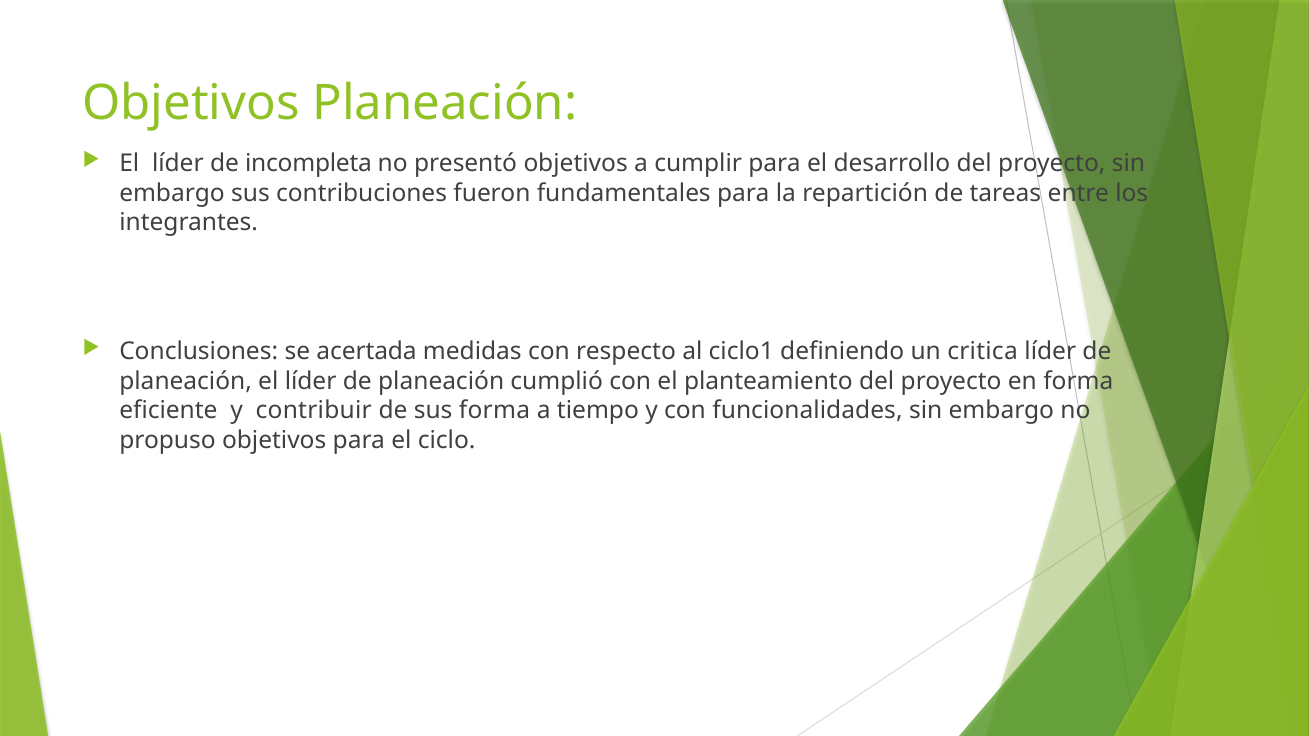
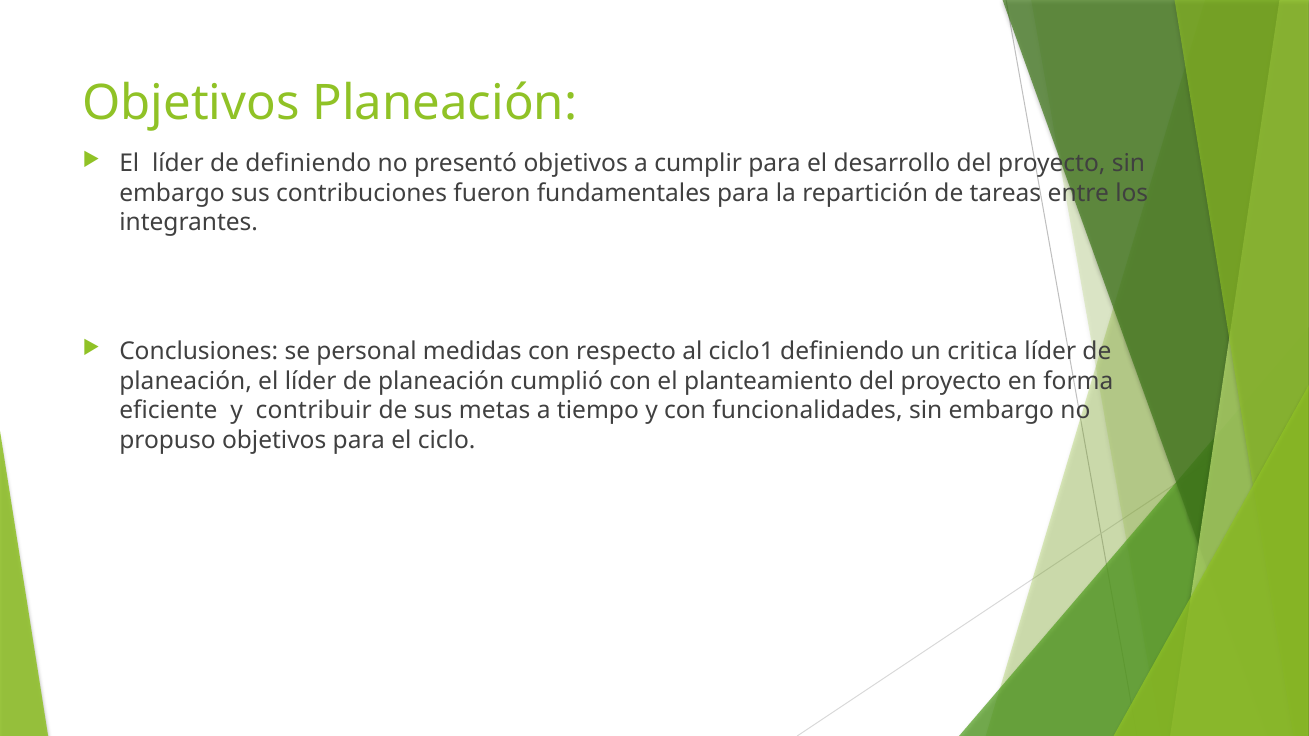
de incompleta: incompleta -> definiendo (308, 164)
acertada: acertada -> personal (367, 352)
sus forma: forma -> metas (495, 411)
